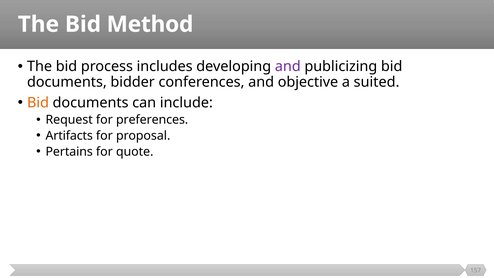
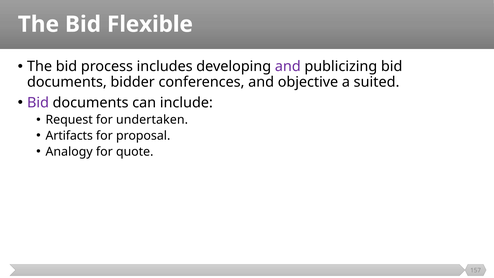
Method: Method -> Flexible (150, 24)
Bid colour: orange -> purple (38, 103)
preferences: preferences -> undertaken (152, 120)
Pertains: Pertains -> Analogy (69, 152)
